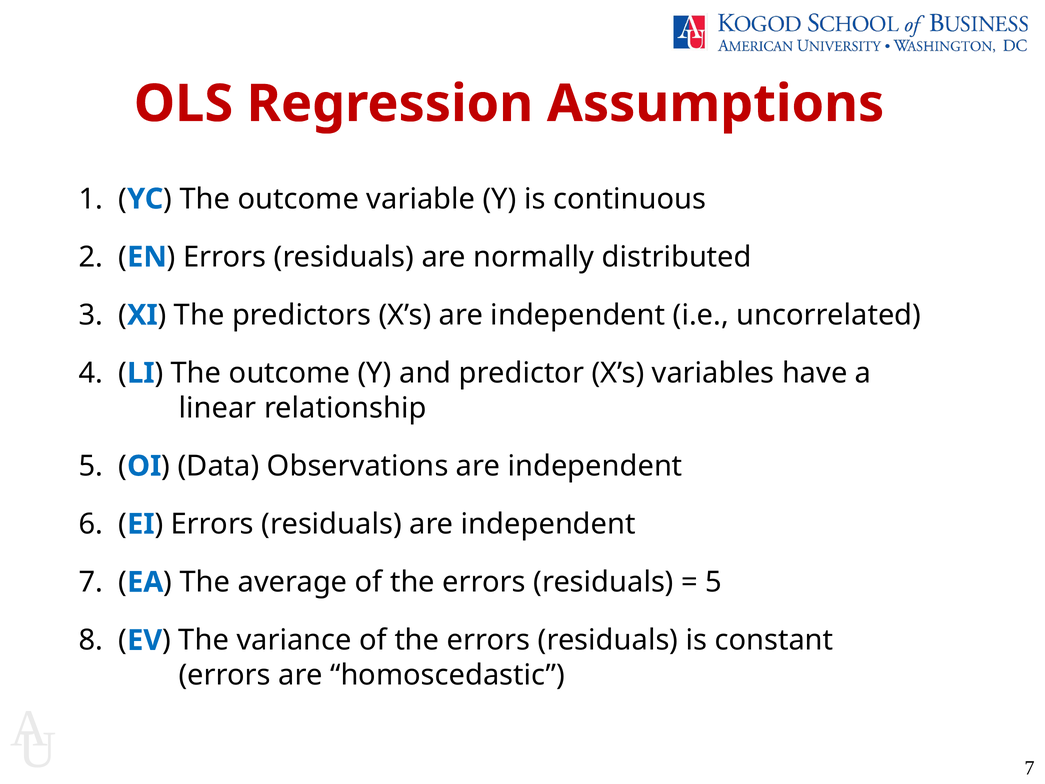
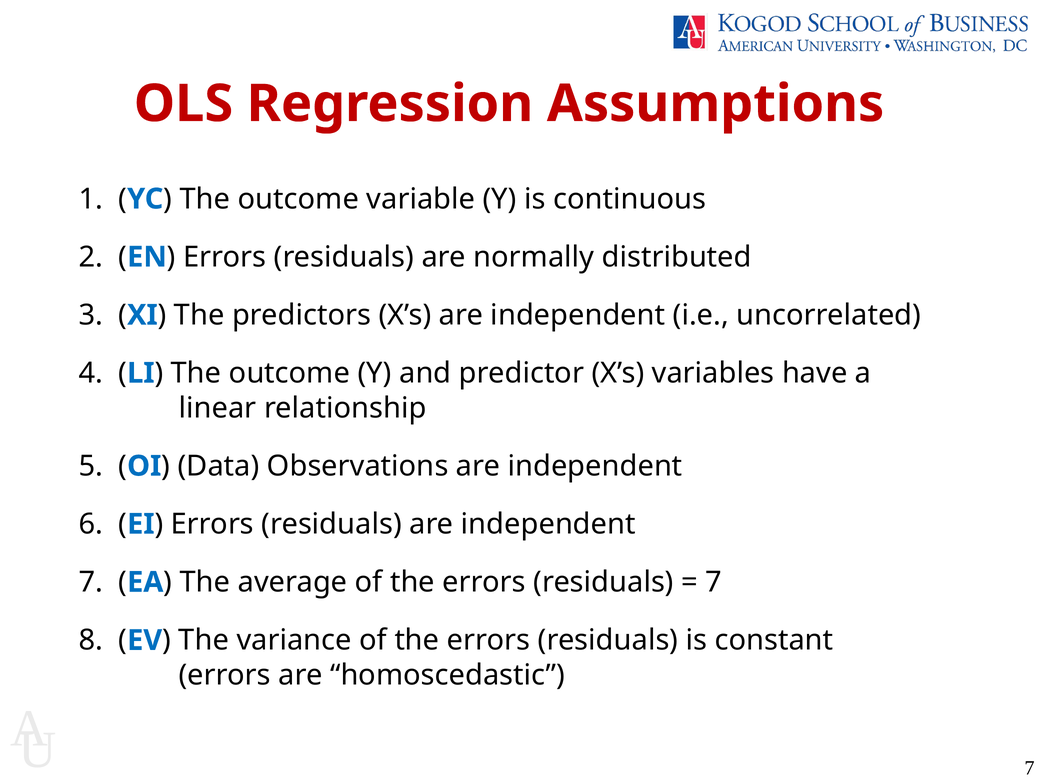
5: 5 -> 7 (714, 582)
